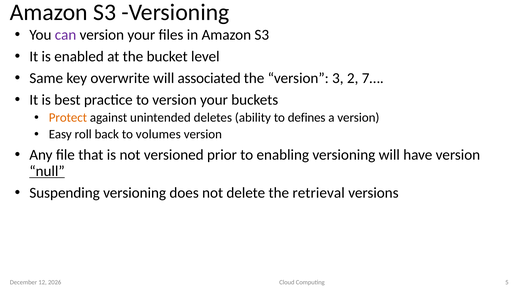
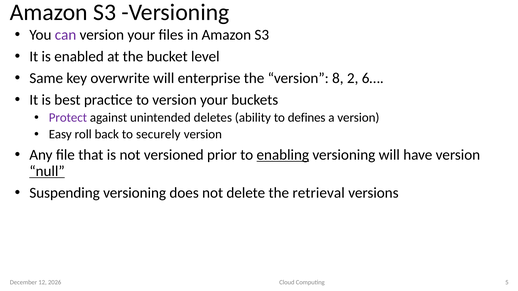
associated: associated -> enterprise (209, 78)
3: 3 -> 8 (338, 78)
7…: 7… -> 6… (373, 78)
Protect colour: orange -> purple (68, 118)
volumes: volumes -> securely (158, 135)
enabling underline: none -> present (283, 155)
